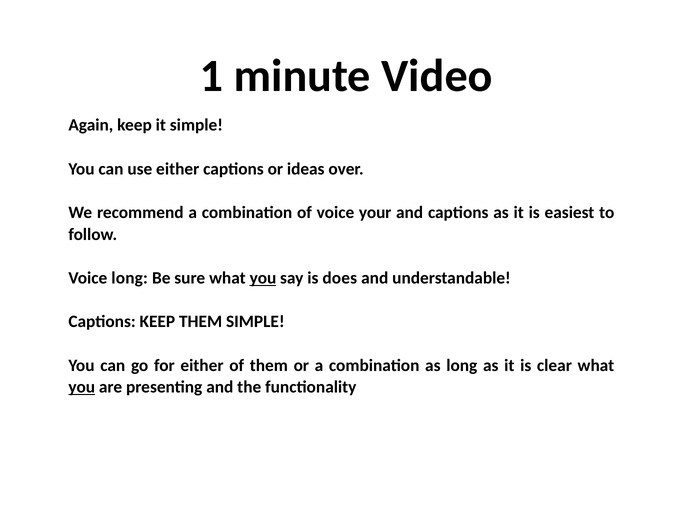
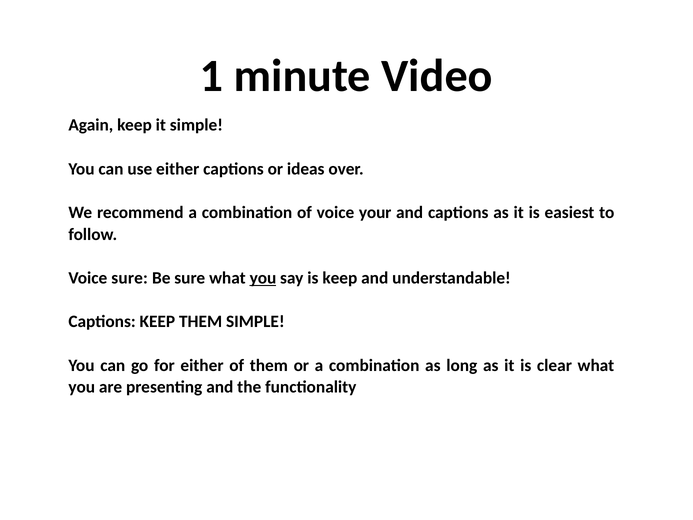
Voice long: long -> sure (130, 278)
is does: does -> keep (340, 278)
you underline: present -> none (82, 387)
